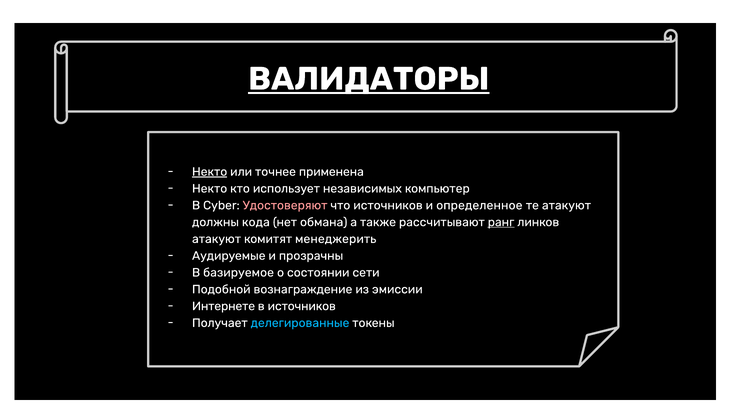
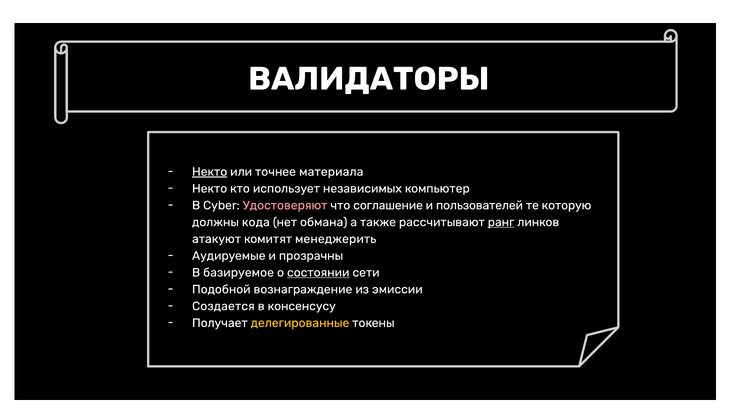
ВАЛИДАТОРЫ underline: present -> none (369, 79)
применена: применена -> материала (331, 172)
что источников: источников -> соглашение (388, 205)
определенное: определенное -> пользователей (479, 205)
те атакуют: атакуют -> которую (567, 205)
состоянии underline: none -> present (318, 273)
Интернете: Интернете -> Создается (223, 306)
в источников: источников -> консенсусу (302, 306)
делегированные colour: light blue -> yellow (300, 323)
